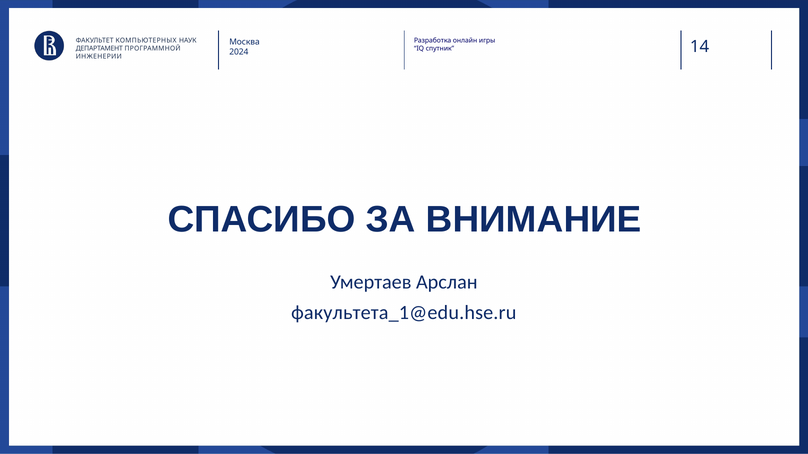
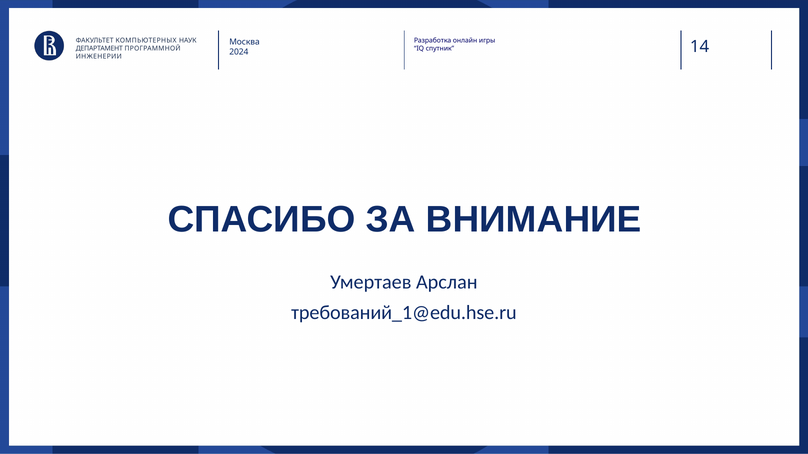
факультета_1@edu.hse.ru: факультета_1@edu.hse.ru -> требований_1@edu.hse.ru (404, 313)
